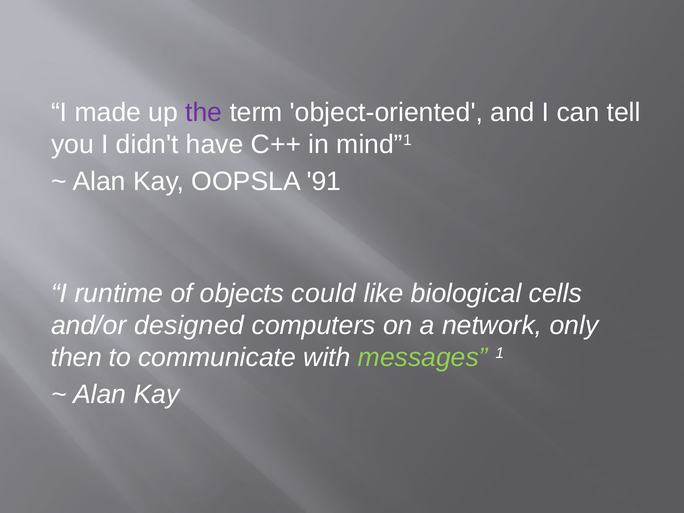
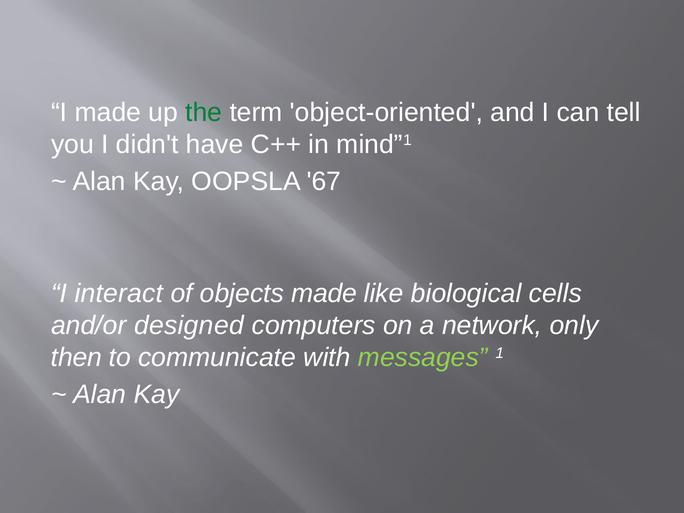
the colour: purple -> green (204, 112)
91: 91 -> 67 (324, 182)
runtime: runtime -> interact (119, 293)
objects could: could -> made (324, 293)
